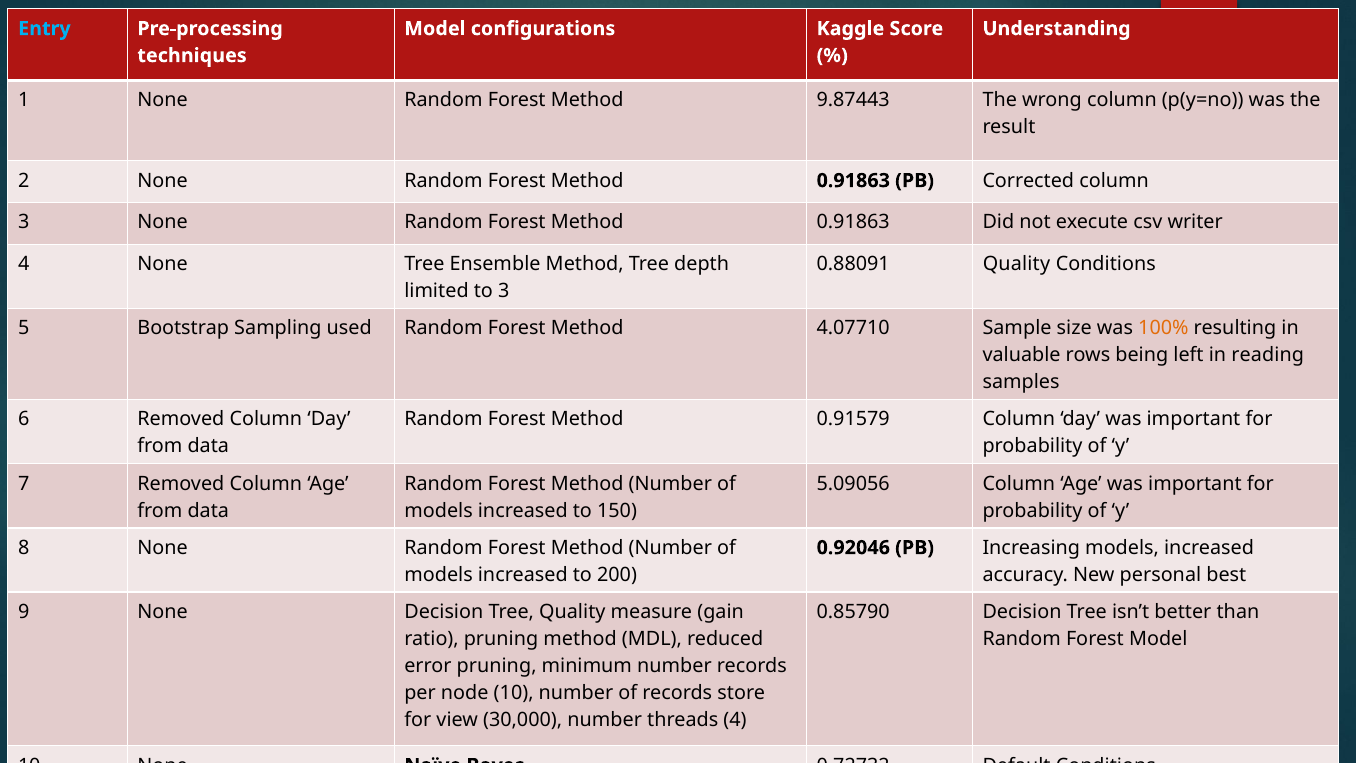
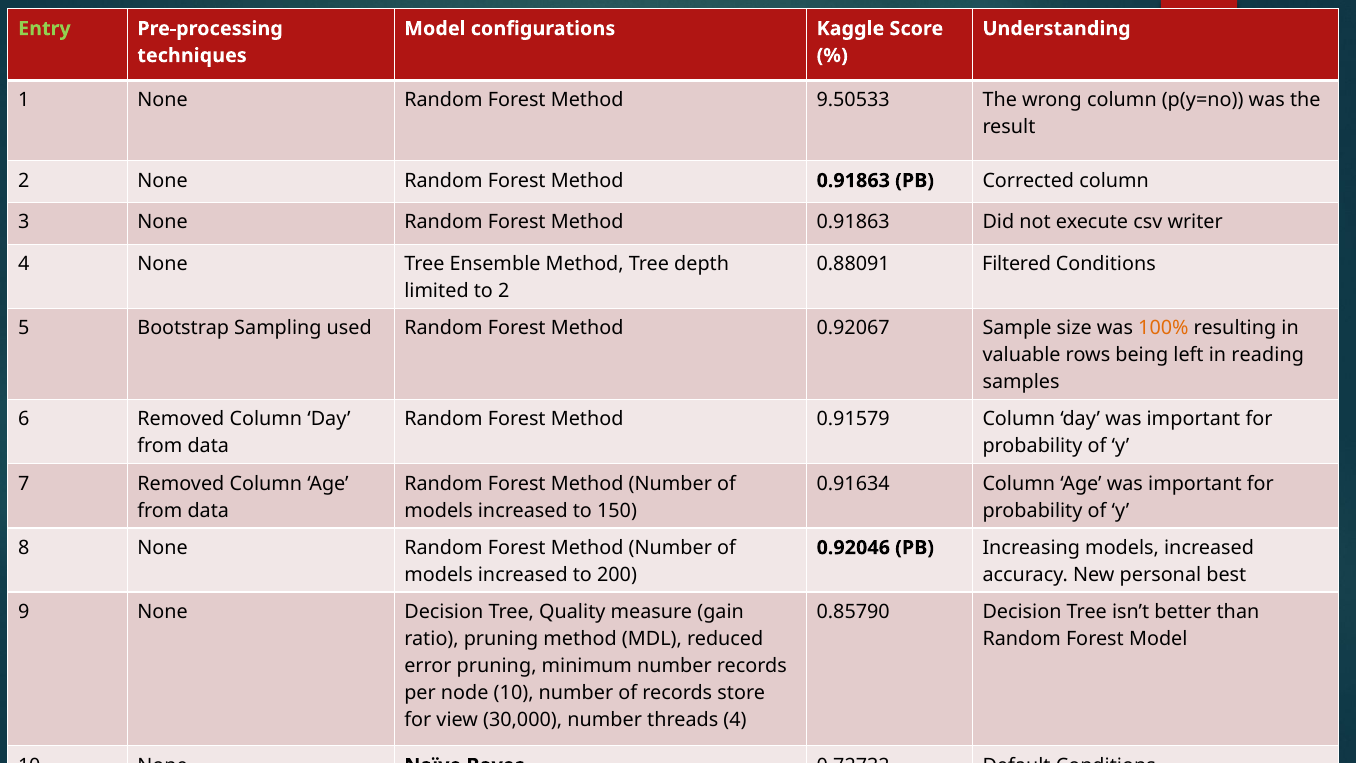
Entry colour: light blue -> light green (44, 29)
9.87443: 9.87443 -> 9.50533 (853, 100)
0.88091 Quality: Quality -> Filtered (1017, 264)
to 3: 3 -> 2 (504, 291)
4.07710: 4.07710 -> 0.92067 (853, 328)
5.09056: 5.09056 -> 0.91634 (853, 483)
